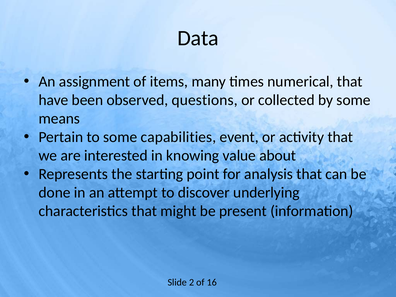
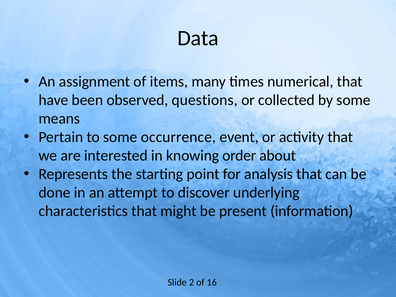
capabilities: capabilities -> occurrence (178, 137)
value: value -> order (239, 156)
